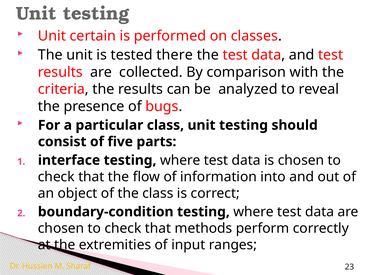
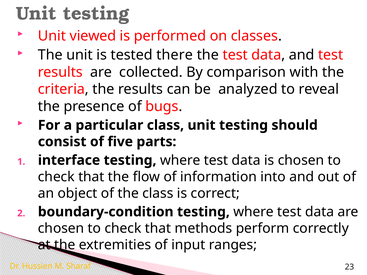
certain: certain -> viewed (93, 36)
